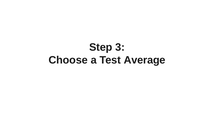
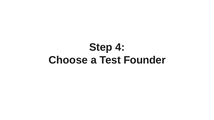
3: 3 -> 4 (120, 47)
Average: Average -> Founder (145, 60)
